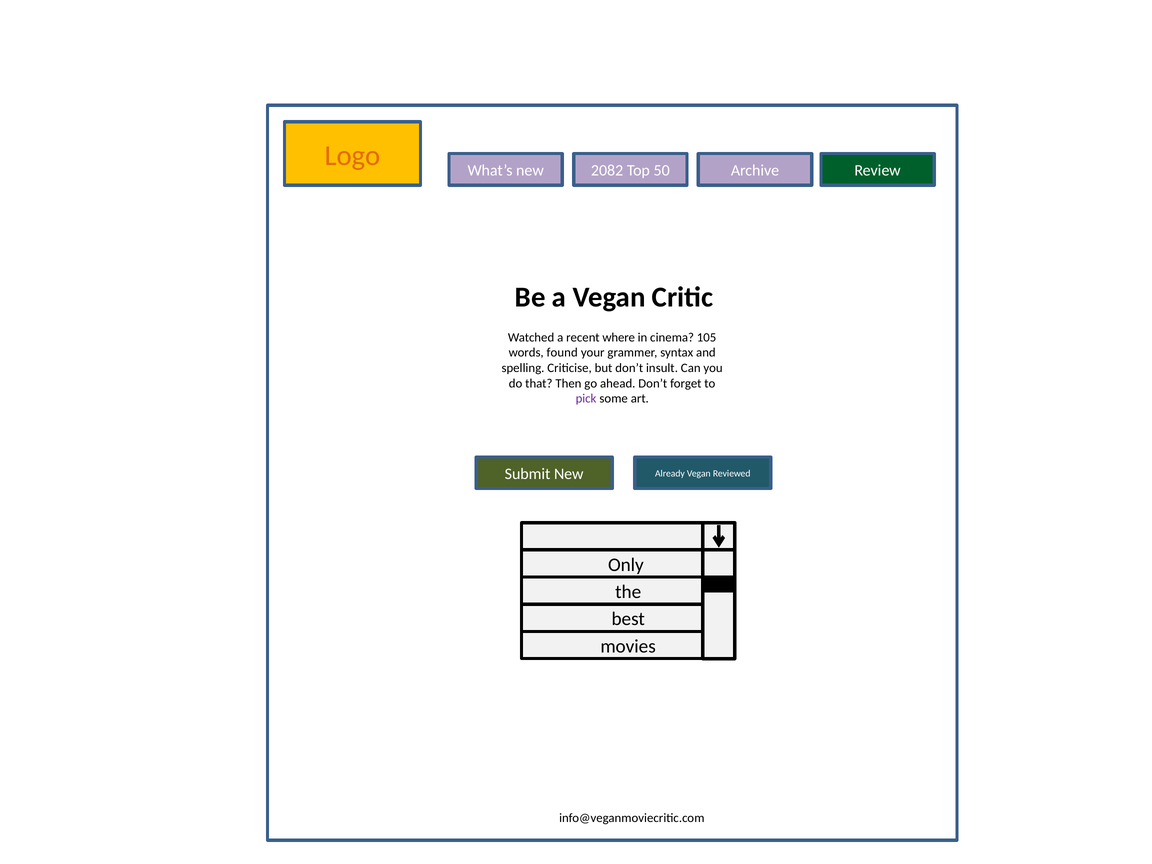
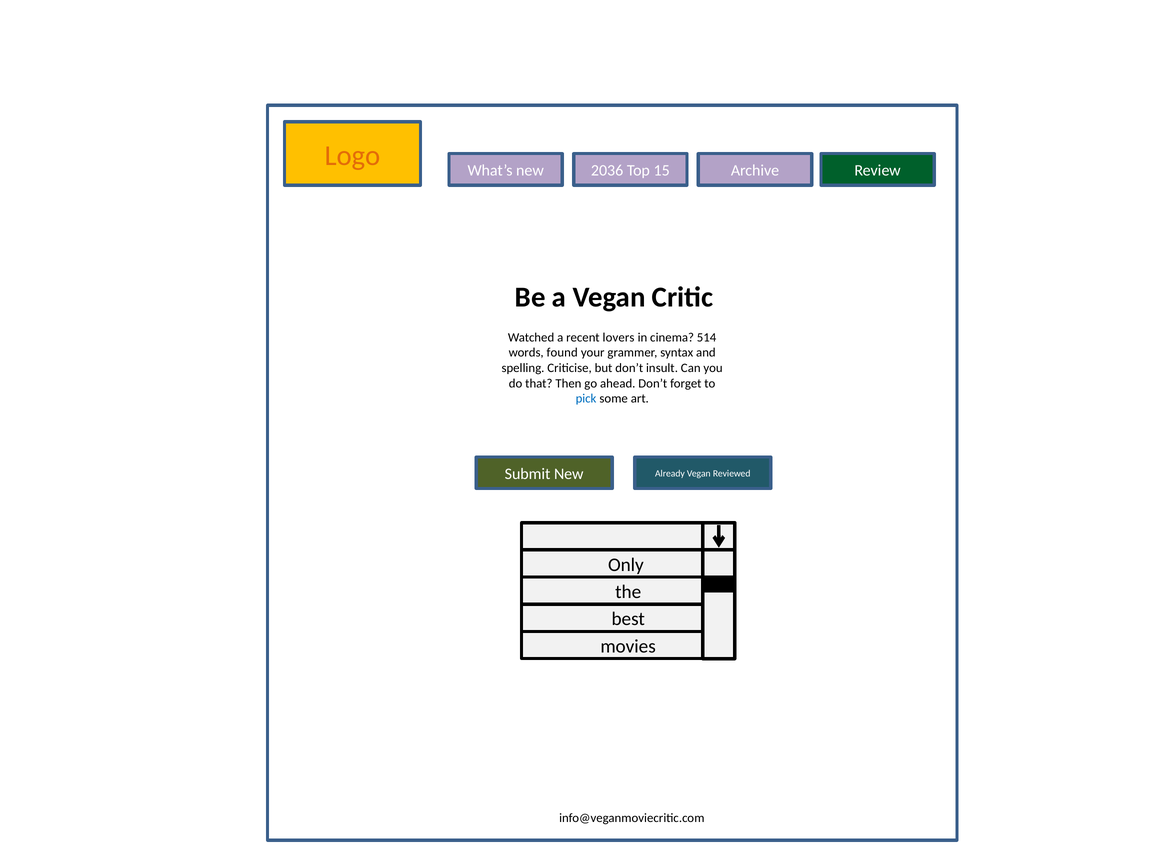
2082: 2082 -> 2036 (607, 171)
50: 50 -> 15 (662, 171)
where: where -> lovers (619, 337)
105: 105 -> 514 (707, 337)
pick colour: purple -> blue (586, 399)
